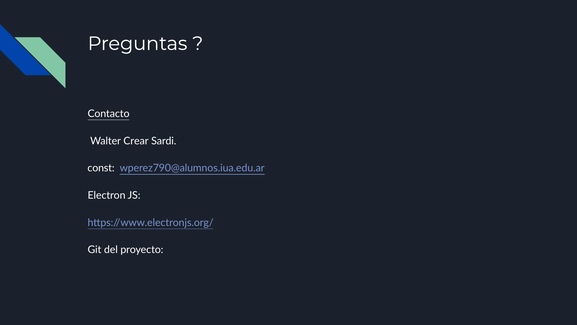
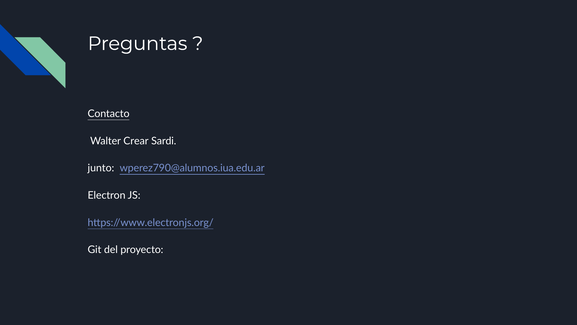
const: const -> junto (101, 168)
